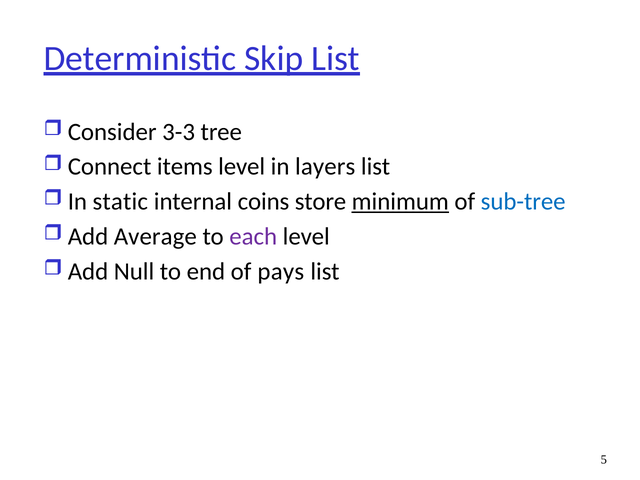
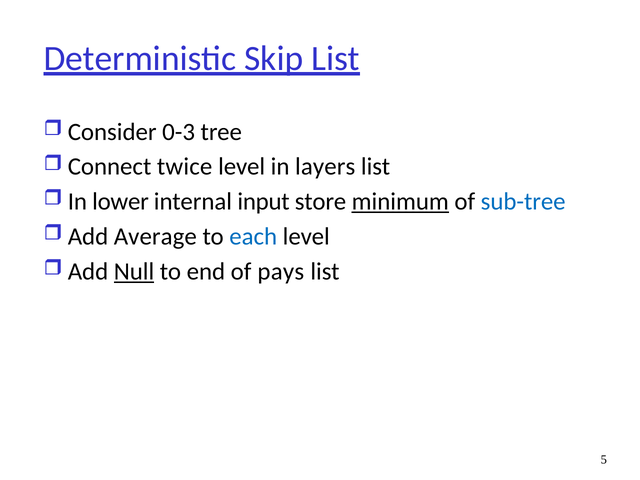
3-3: 3-3 -> 0-3 (179, 132)
items: items -> twice (185, 167)
static: static -> lower (120, 202)
coins: coins -> input (264, 202)
each colour: purple -> blue (253, 236)
Null underline: none -> present (134, 271)
